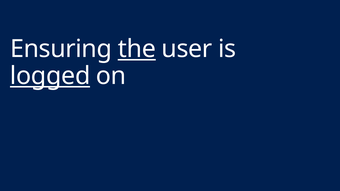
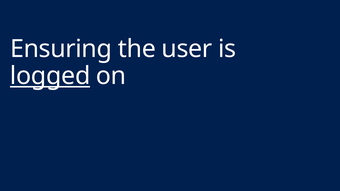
the underline: present -> none (137, 49)
